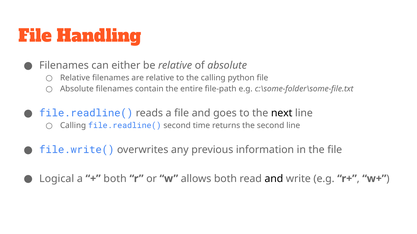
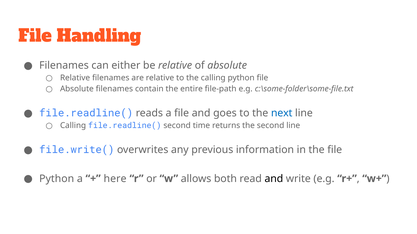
next colour: black -> blue (282, 114)
Logical: Logical -> Python (57, 179)
both: both -> here (115, 179)
